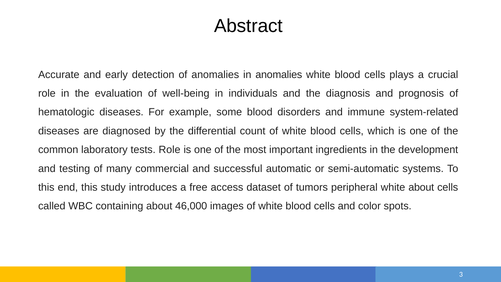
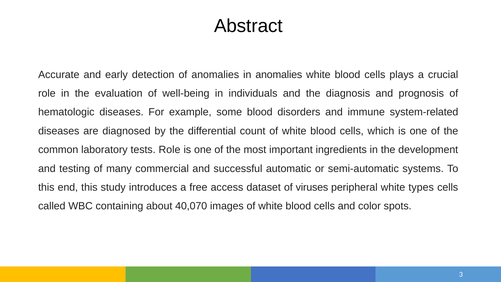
tumors: tumors -> viruses (312, 187)
white about: about -> types (421, 187)
46,000: 46,000 -> 40,070 (191, 206)
